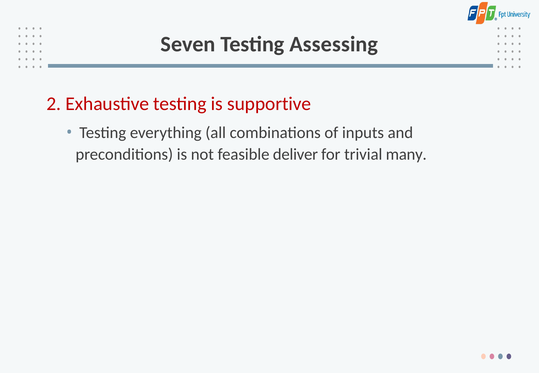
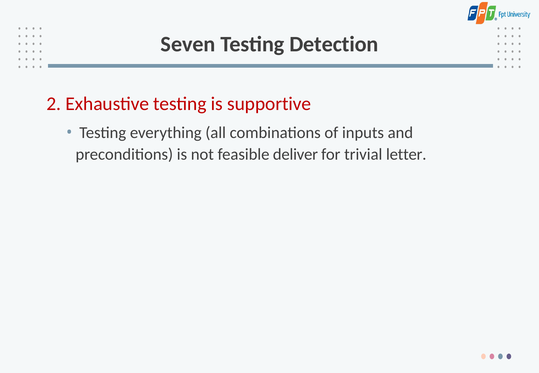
Assessing: Assessing -> Detection (334, 44)
many: many -> letter (406, 155)
